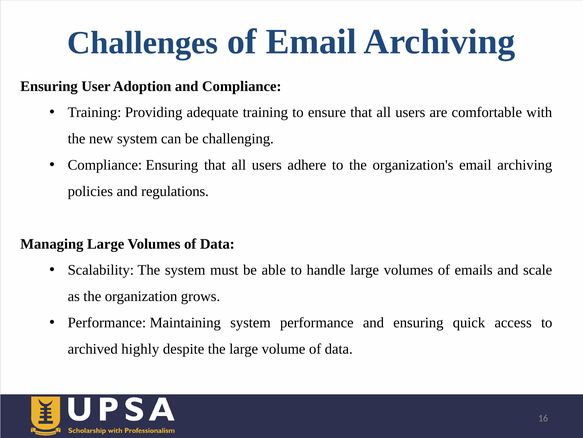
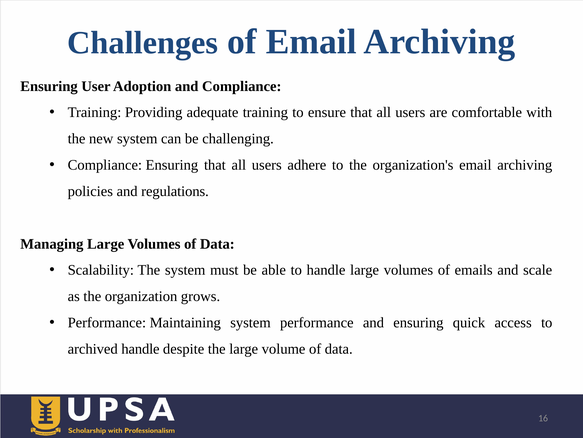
archived highly: highly -> handle (140, 348)
